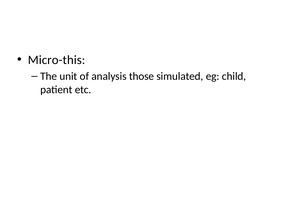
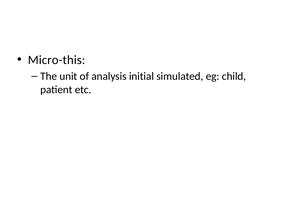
those: those -> initial (142, 76)
